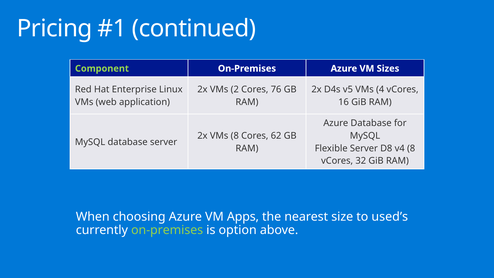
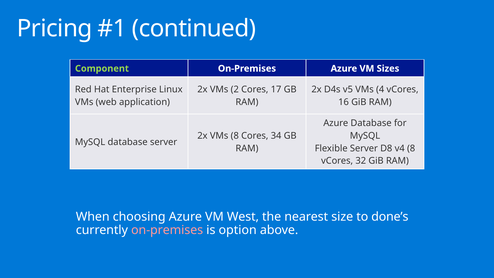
76: 76 -> 17 (276, 89)
62: 62 -> 34 (276, 136)
Apps: Apps -> West (243, 217)
used’s: used’s -> done’s (390, 217)
on-premises colour: light green -> pink (167, 230)
